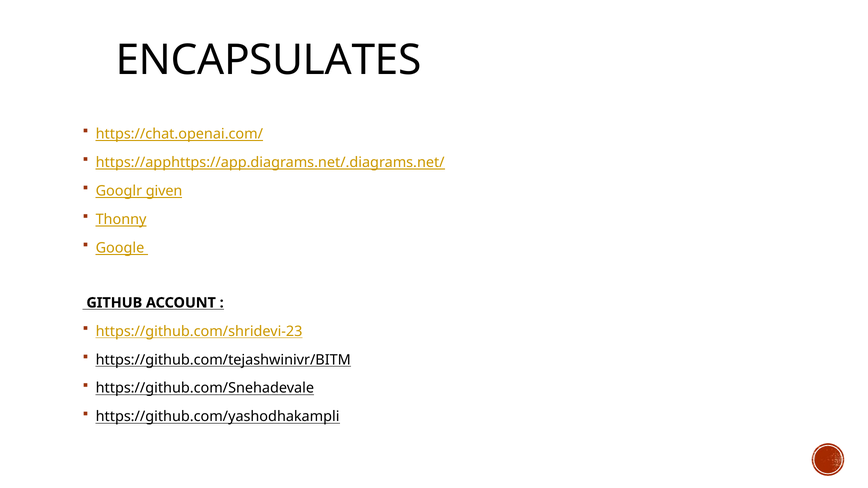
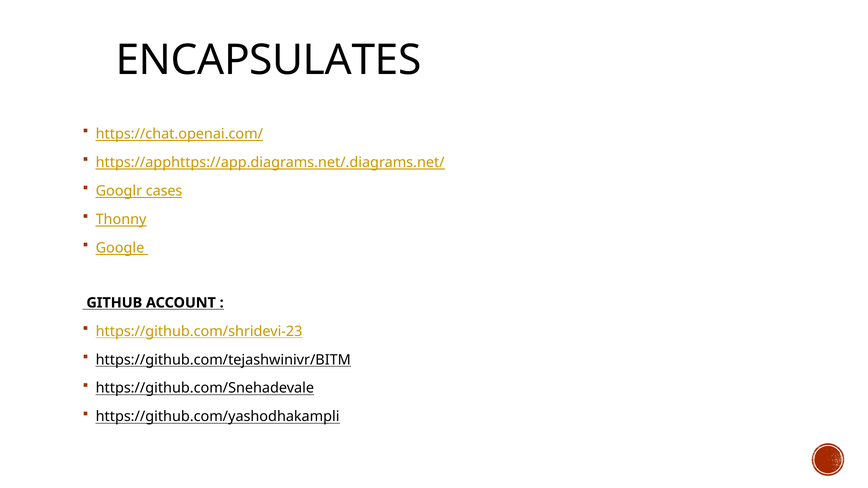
given: given -> cases (164, 191)
